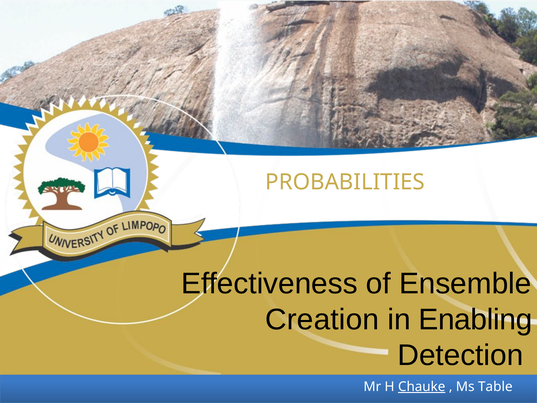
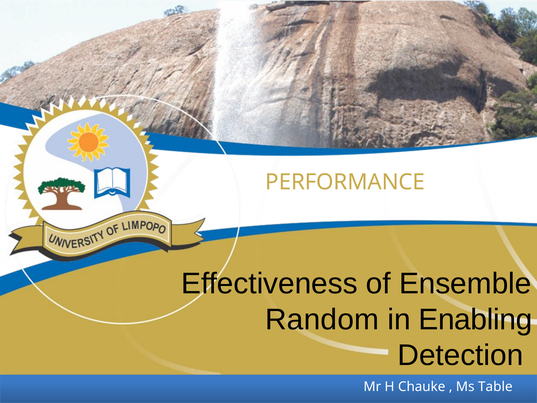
PROBABILITIES: PROBABILITIES -> PERFORMANCE (345, 182)
Creation: Creation -> Random (322, 319)
Chauke underline: present -> none (422, 386)
